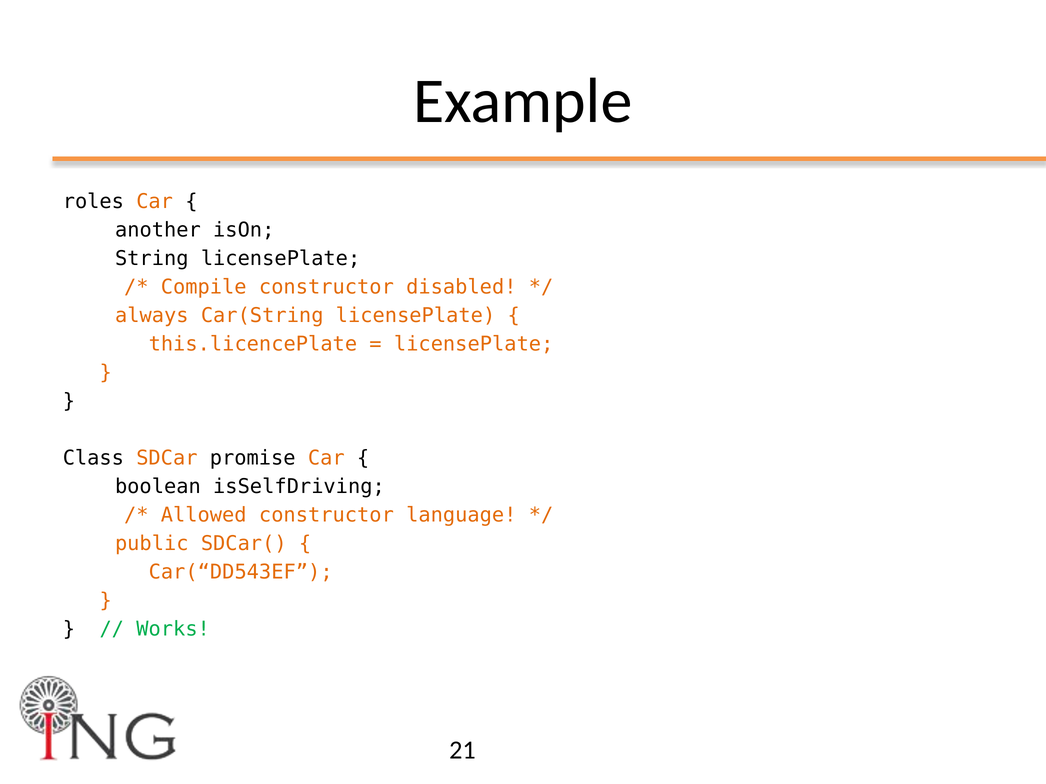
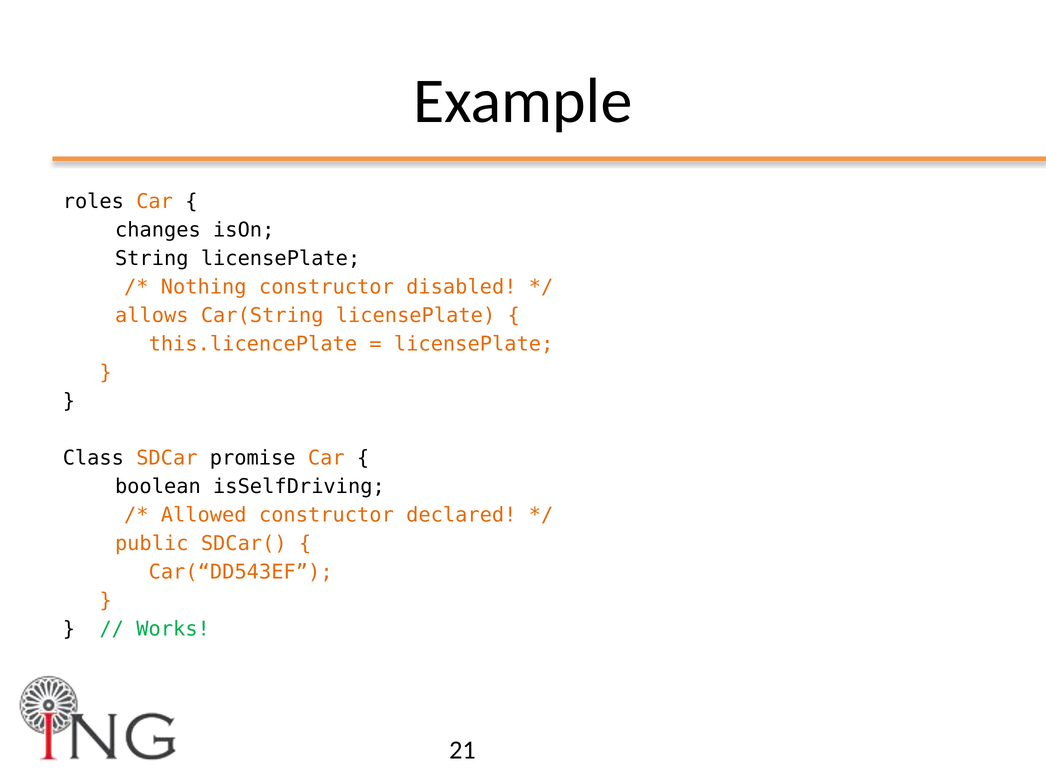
another: another -> changes (158, 230)
Compile: Compile -> Nothing (204, 287)
always: always -> allows (152, 316)
language: language -> declared (461, 515)
